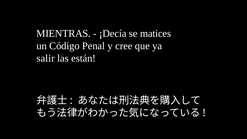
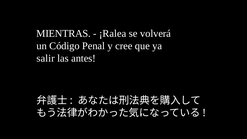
¡Decía: ¡Decía -> ¡Ralea (113, 34)
matices: matices -> volverá (156, 34)
están: están -> antes (84, 58)
